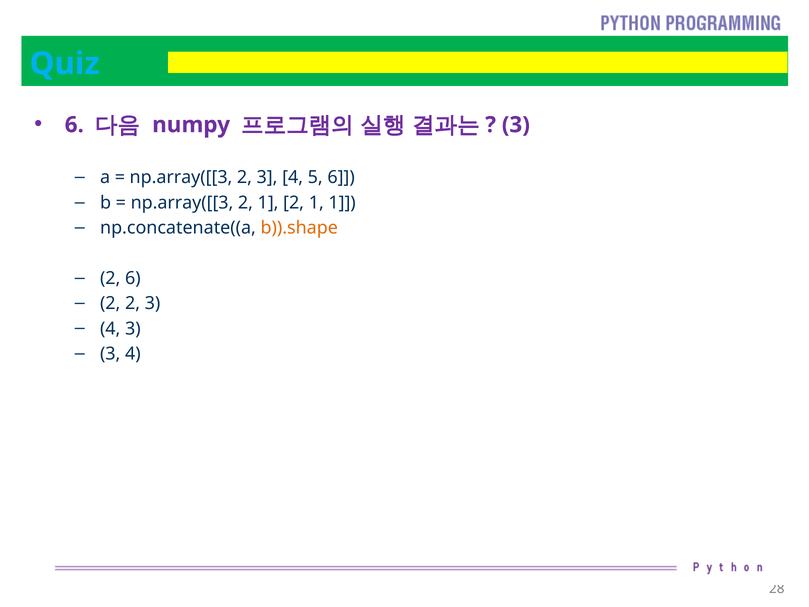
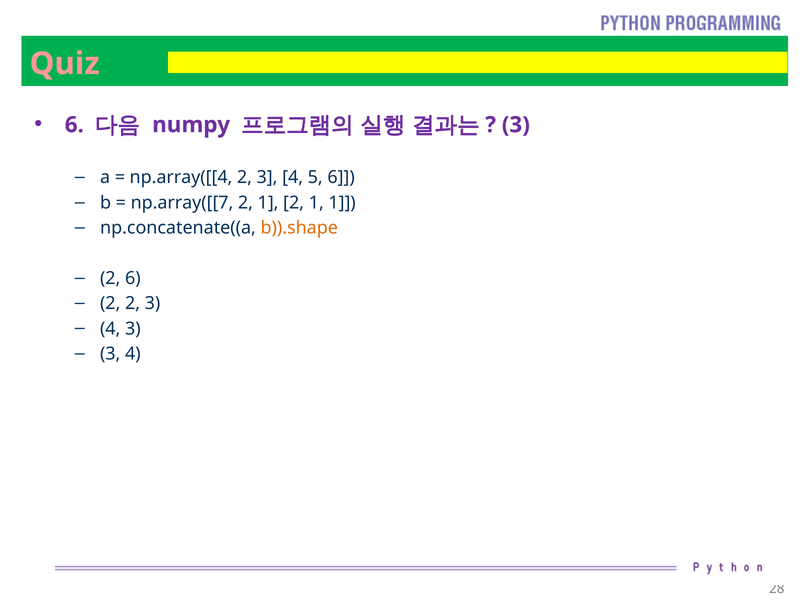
Quiz colour: light blue -> pink (65, 64)
np.array([[3: np.array([[3 -> np.array([[4 (181, 177)
np.array([[3: np.array([[3 -> np.array([[7 (182, 203)
